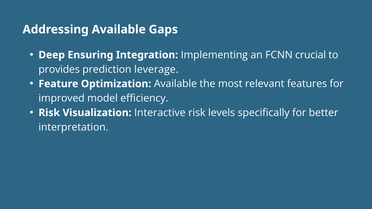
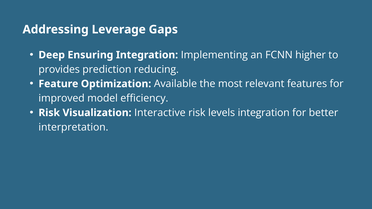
Addressing Available: Available -> Leverage (119, 30)
crucial: crucial -> higher (311, 55)
leverage: leverage -> reducing (156, 69)
levels specifically: specifically -> integration (264, 113)
